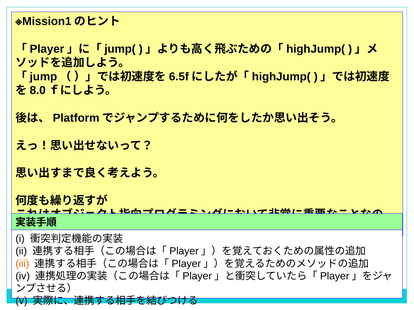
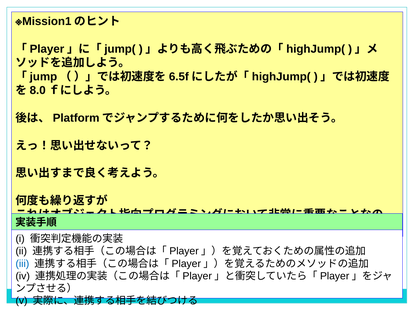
iii colour: orange -> blue (22, 264)
